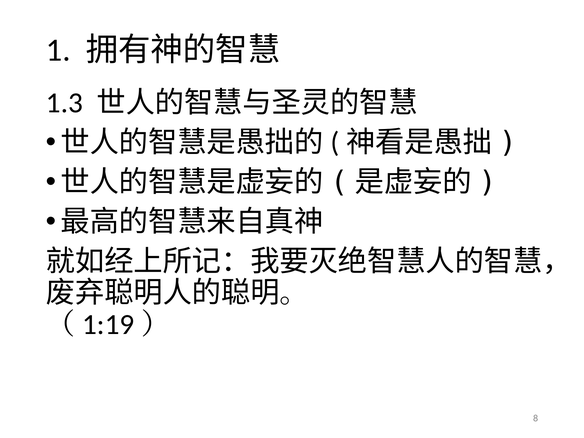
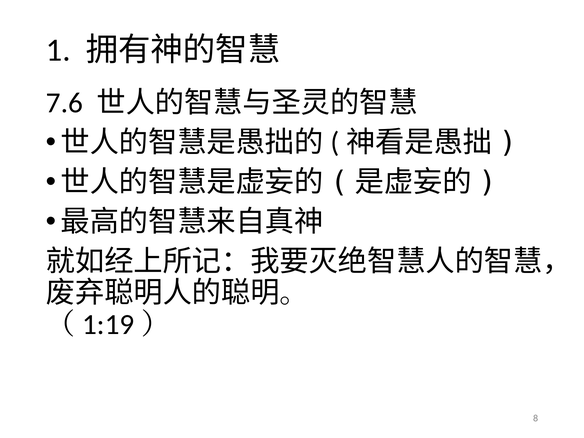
1.3: 1.3 -> 7.6 (64, 103)
